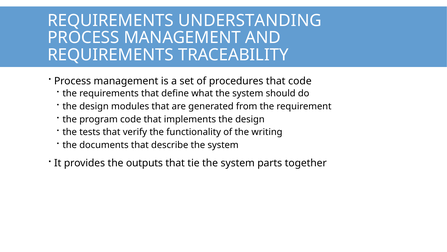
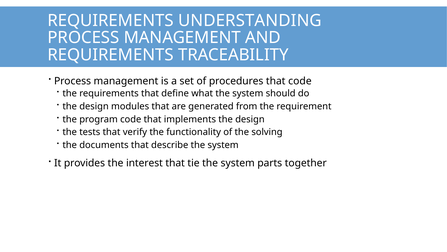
writing: writing -> solving (267, 132)
outputs: outputs -> interest (144, 163)
